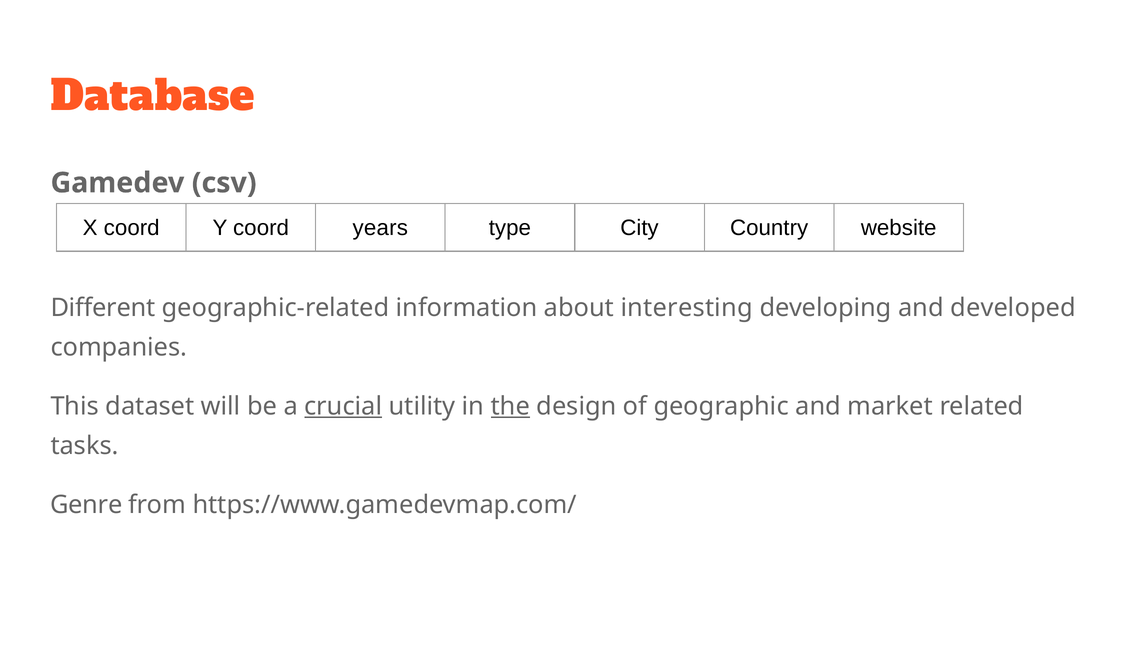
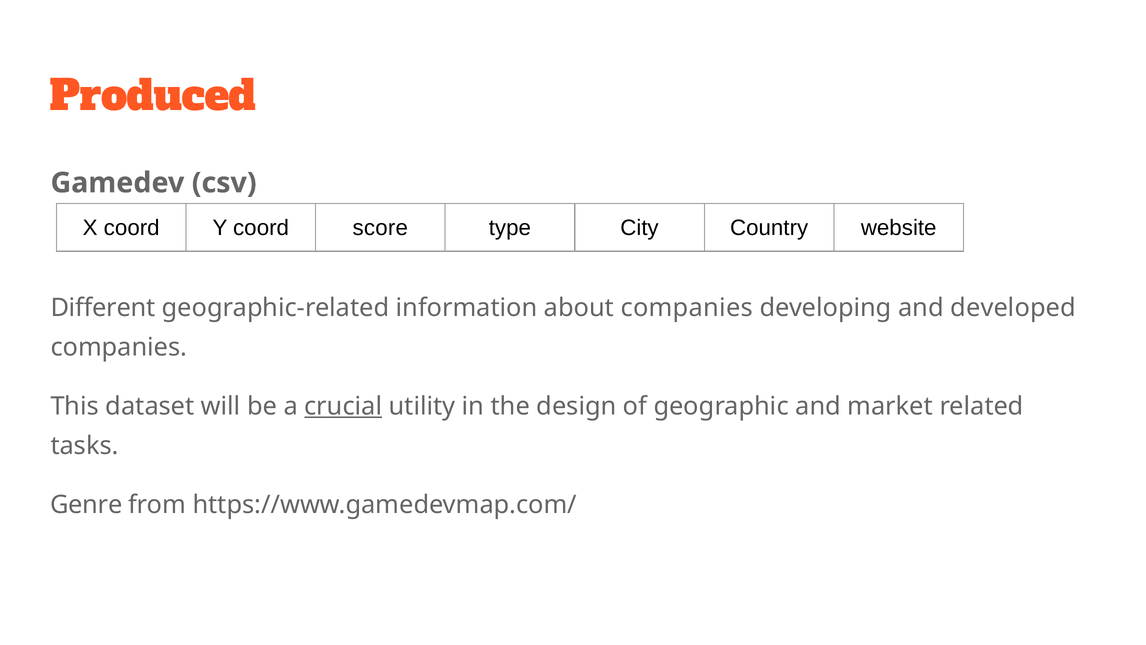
Database: Database -> Produced (153, 97)
years: years -> score (380, 228)
about interesting: interesting -> companies (687, 308)
the underline: present -> none (510, 406)
